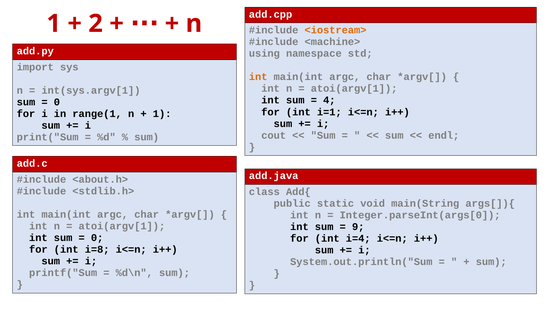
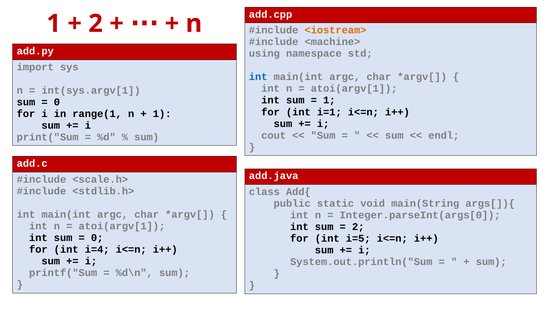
int colour: orange -> blue (258, 77)
4: 4 -> 1 (329, 100)
<about.h>: <about.h> -> <scale.h> (100, 180)
9: 9 -> 2 (358, 227)
i=4: i=4 -> i=5 (358, 239)
i=8: i=8 -> i=4 (97, 250)
